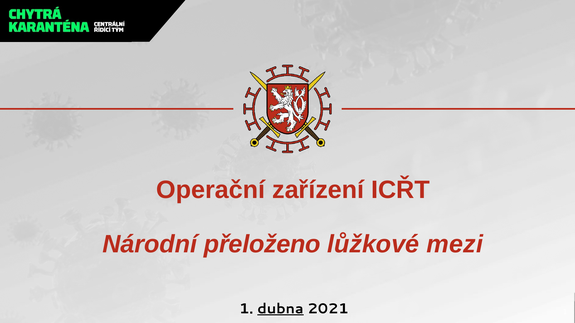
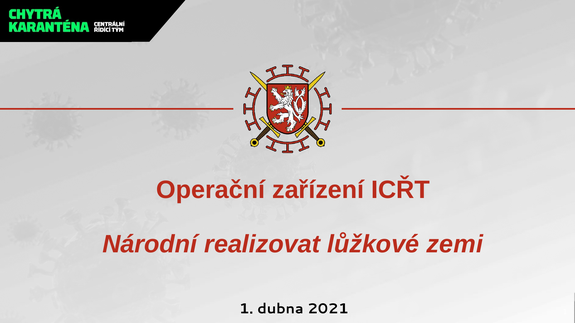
přeloženo: přeloženo -> realizovat (262, 244)
mezi: mezi -> zemi (455, 244)
dubna underline: present -> none (280, 309)
